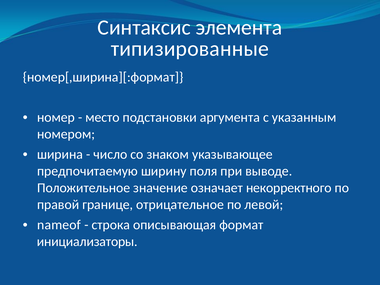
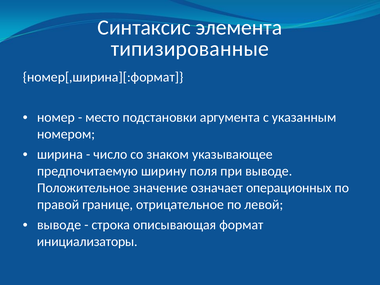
некорректного: некорректного -> операционных (289, 188)
nameof: nameof -> выводе (59, 225)
